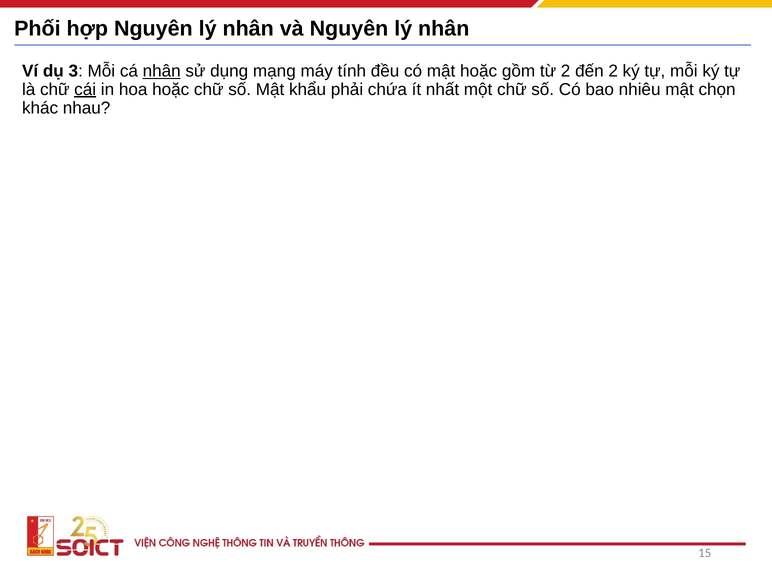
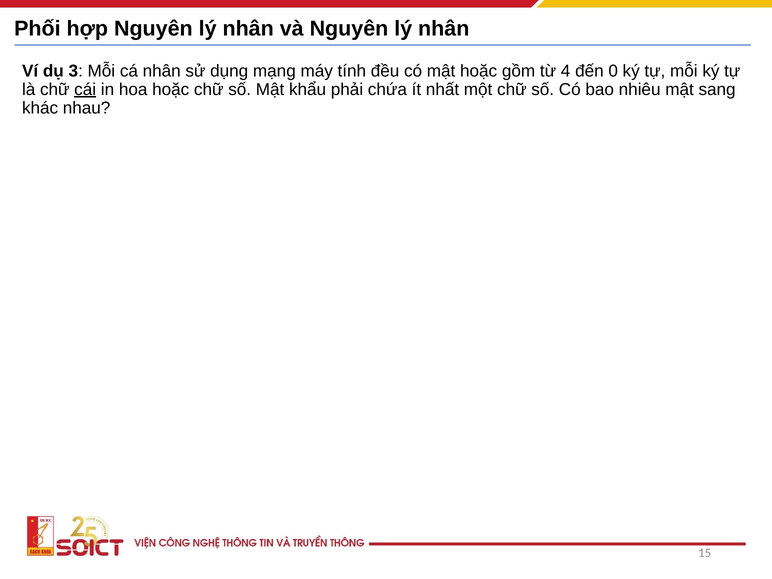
nhân underline: present -> none (162, 71)
từ 2: 2 -> 4 (566, 71)
đến 2: 2 -> 0 (613, 71)
chọn: chọn -> sang (717, 89)
